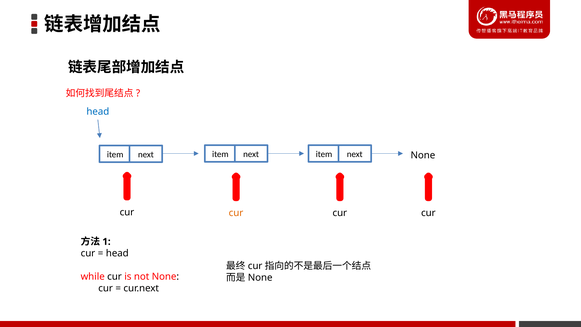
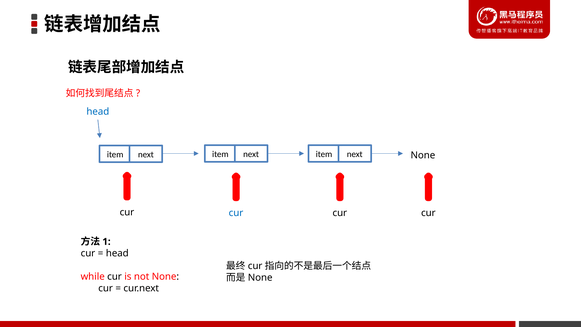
cur colour: orange -> blue (236, 213)
